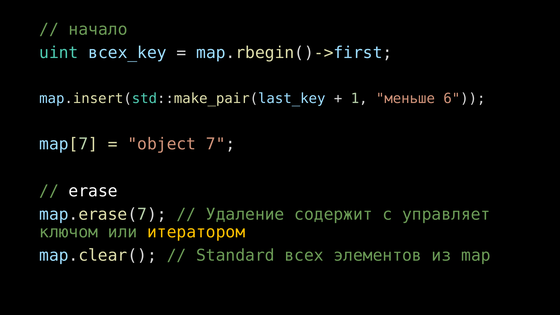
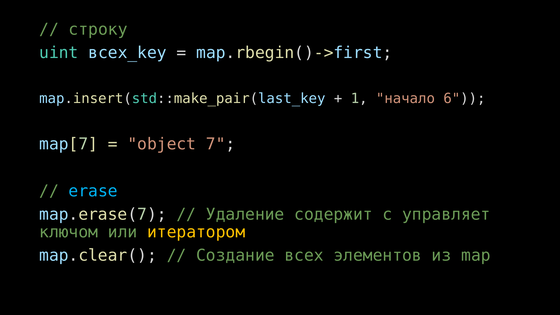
начало: начало -> строку (98, 29)
меньше: меньше -> начало (405, 99)
erase colour: white -> light blue (93, 191)
Standard: Standard -> Создание (235, 256)
